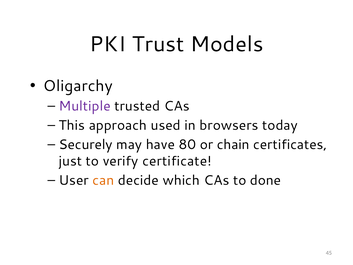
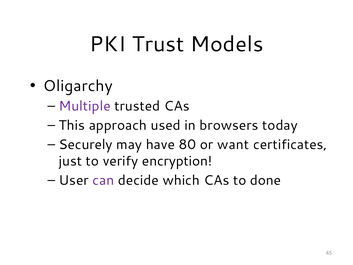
chain: chain -> want (233, 145)
certificate: certificate -> encryption (177, 161)
can colour: orange -> purple (103, 180)
